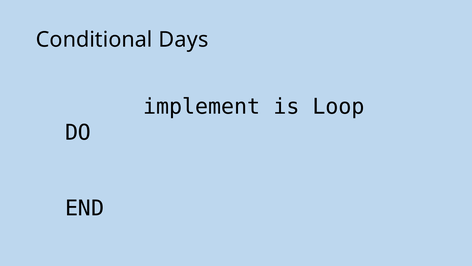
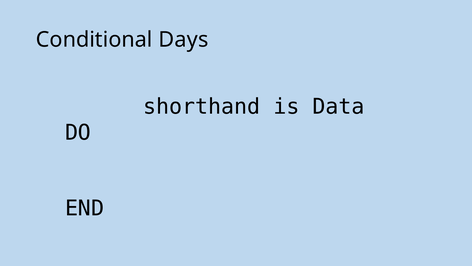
implement: implement -> shorthand (202, 107)
Loop: Loop -> Data (338, 107)
